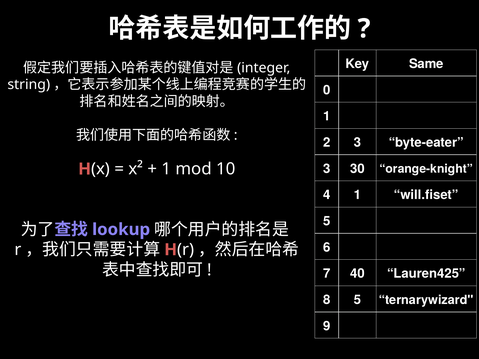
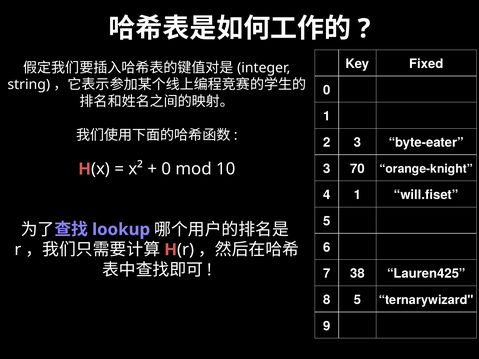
Same: Same -> Fixed (426, 64)
30: 30 -> 70 (357, 169)
1: 1 -> 0 (166, 169)
40: 40 -> 38 (357, 274)
